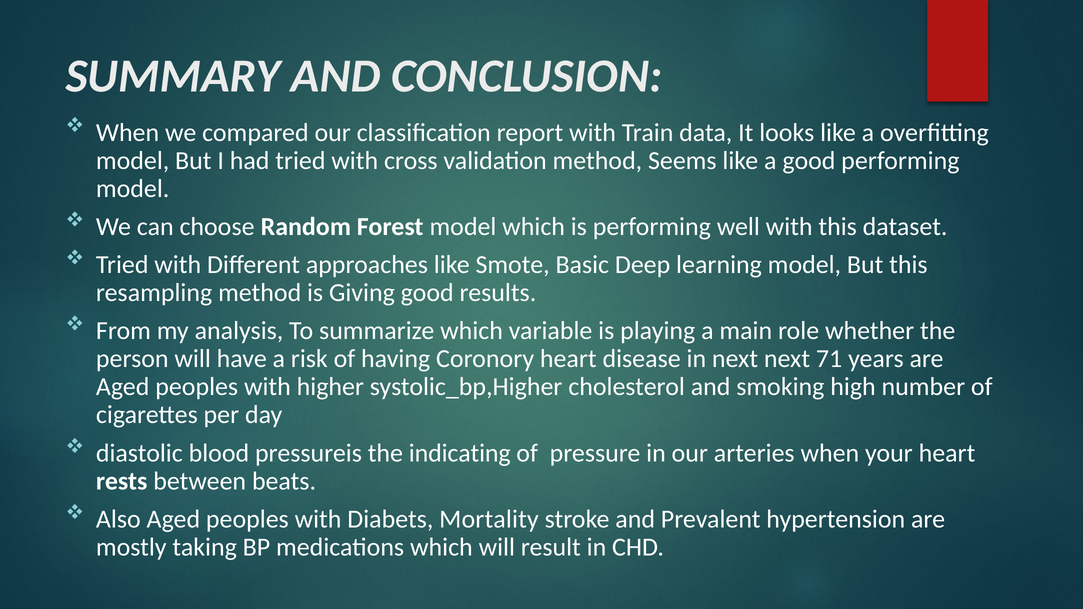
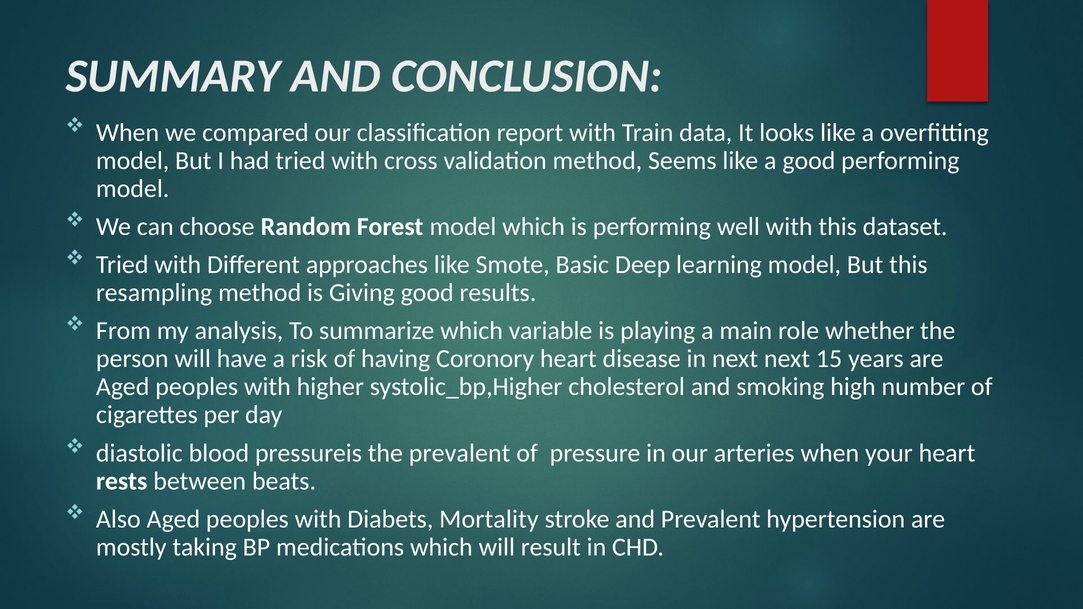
71: 71 -> 15 (829, 359)
the indicating: indicating -> prevalent (460, 453)
